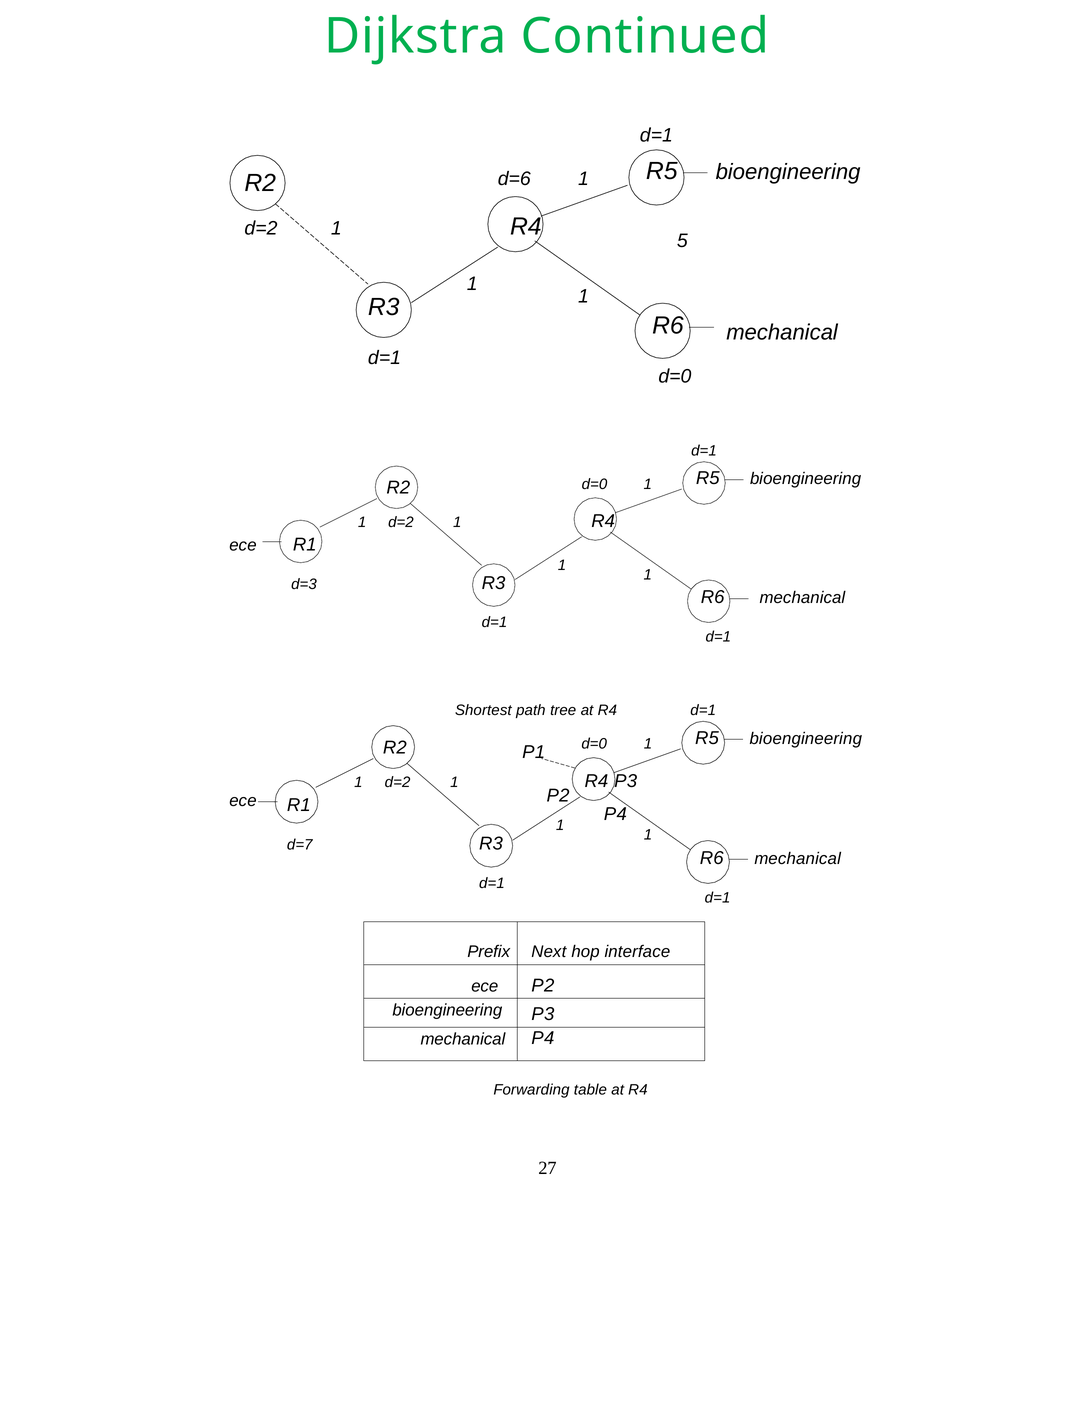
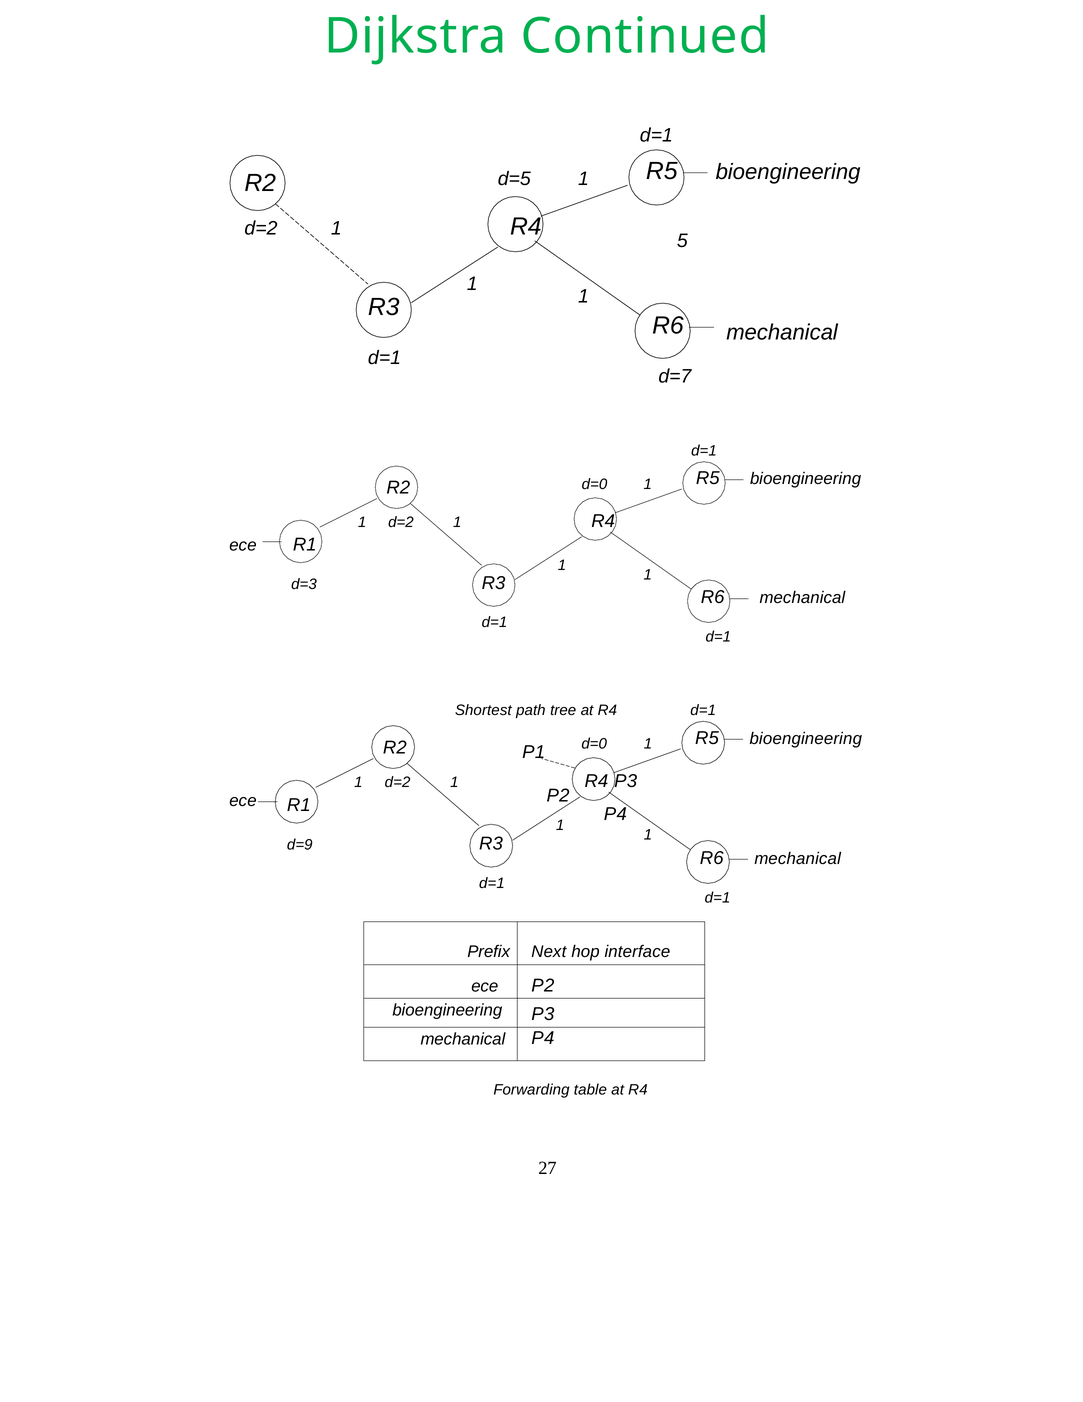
d=6: d=6 -> d=5 (514, 179)
d=0: d=0 -> d=7 (675, 376)
d=7: d=7 -> d=9 (300, 844)
